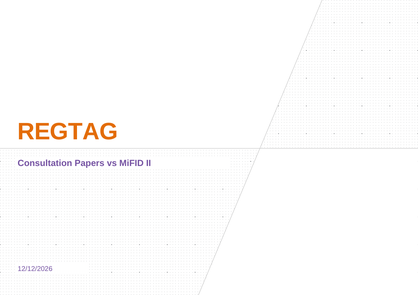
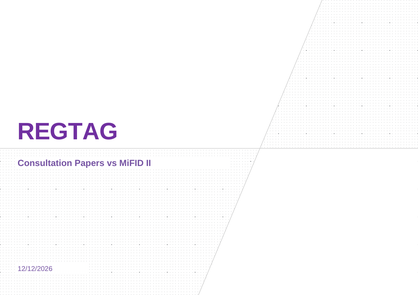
REGTAG colour: orange -> purple (68, 132)
